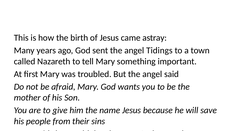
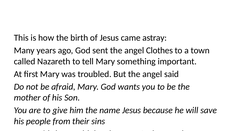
Tidings: Tidings -> Clothes (159, 50)
